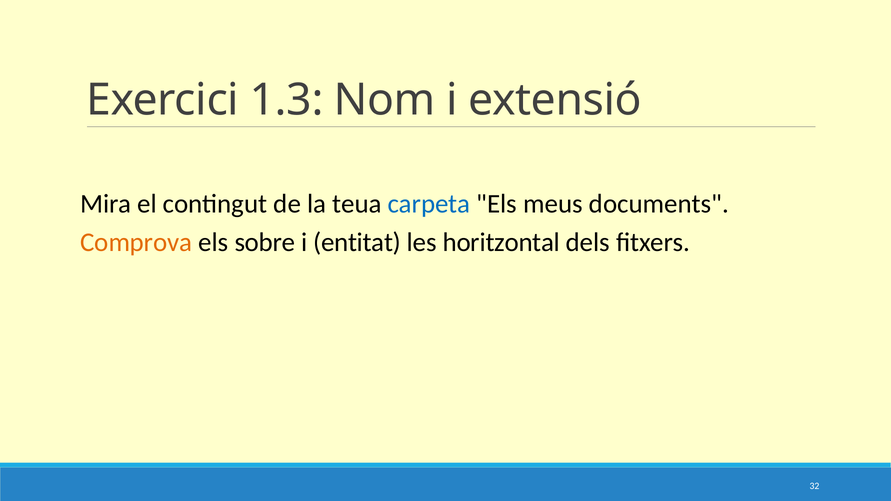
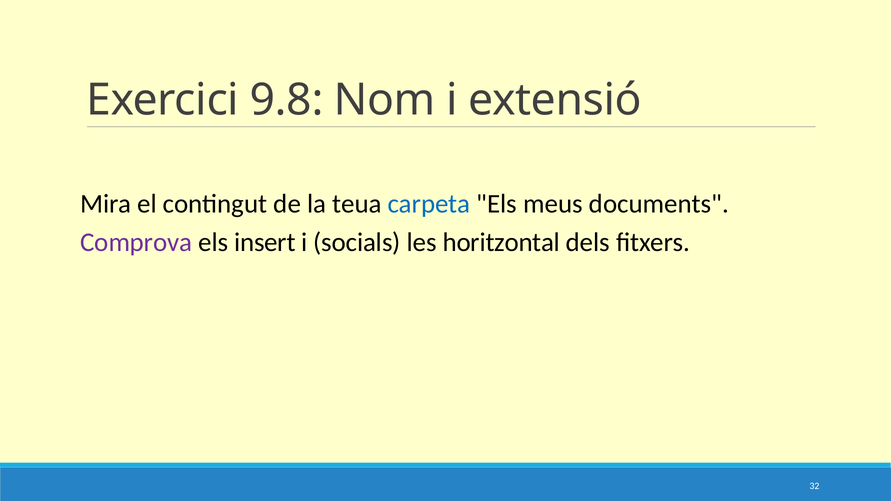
1.3: 1.3 -> 9.8 (287, 100)
Comprova colour: orange -> purple (136, 243)
sobre: sobre -> insert (265, 243)
entitat: entitat -> socials (357, 243)
